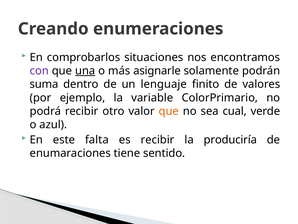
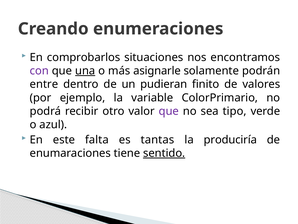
suma: suma -> entre (44, 84)
lenguaje: lenguaje -> pudieran (164, 84)
que colour: orange -> purple (169, 111)
cual: cual -> tipo (235, 111)
es recibir: recibir -> tantas (157, 139)
sentido underline: none -> present (164, 153)
